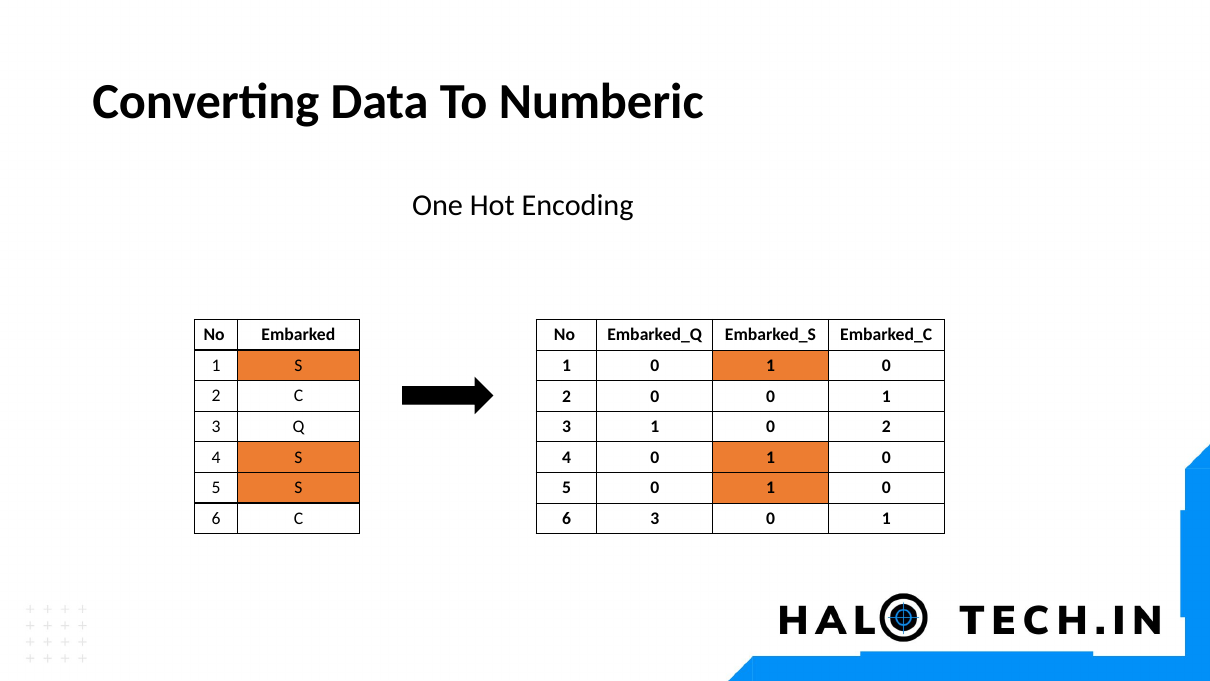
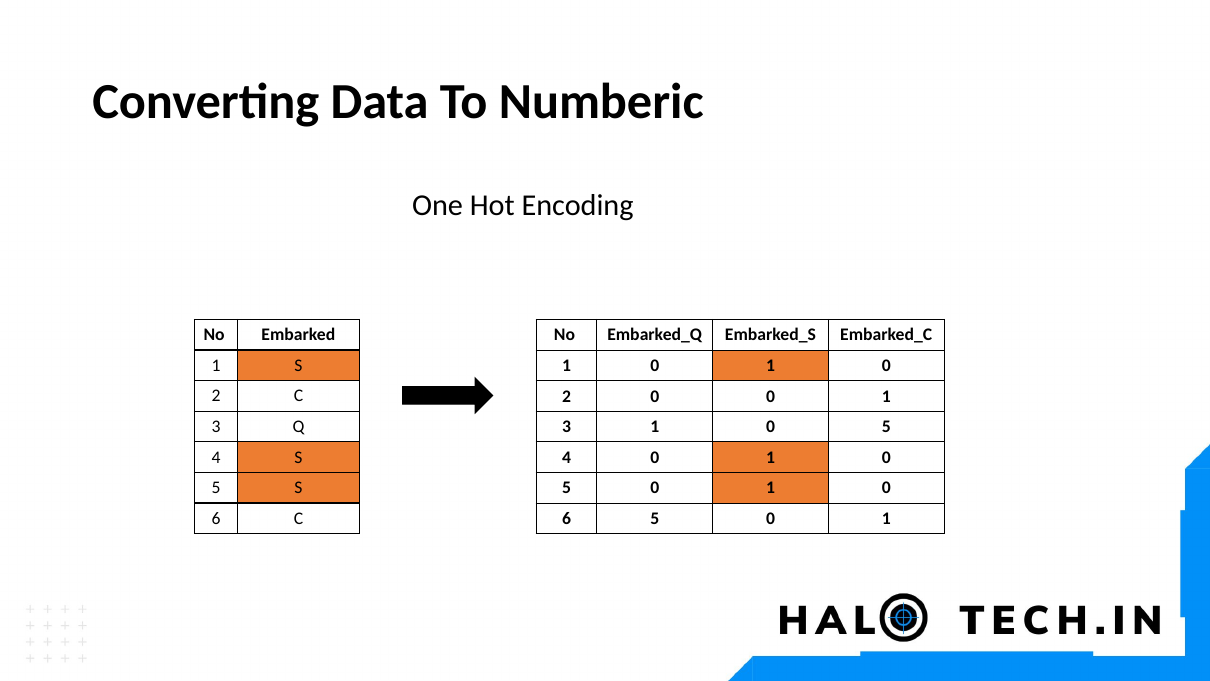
3 1 0 2: 2 -> 5 (886, 427)
6 3: 3 -> 5 (655, 518)
